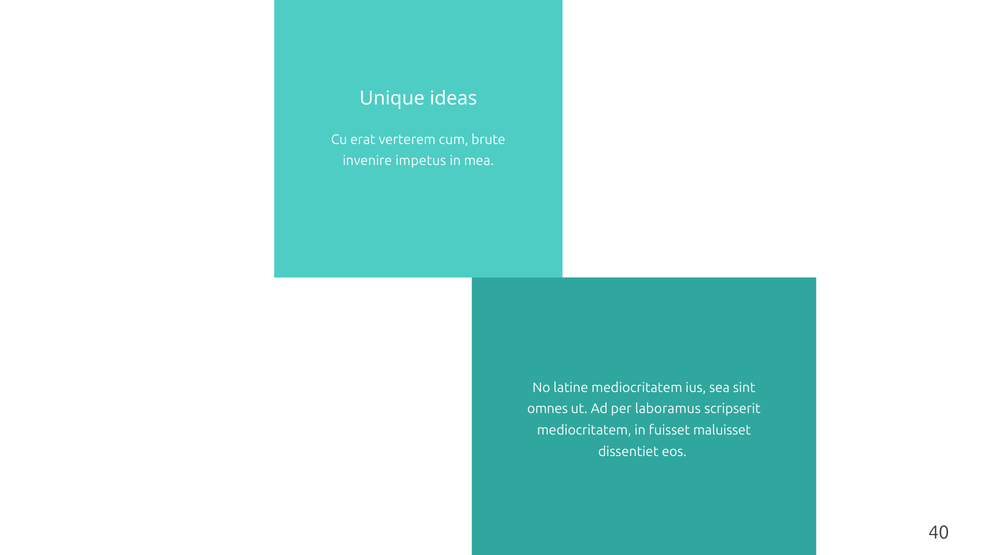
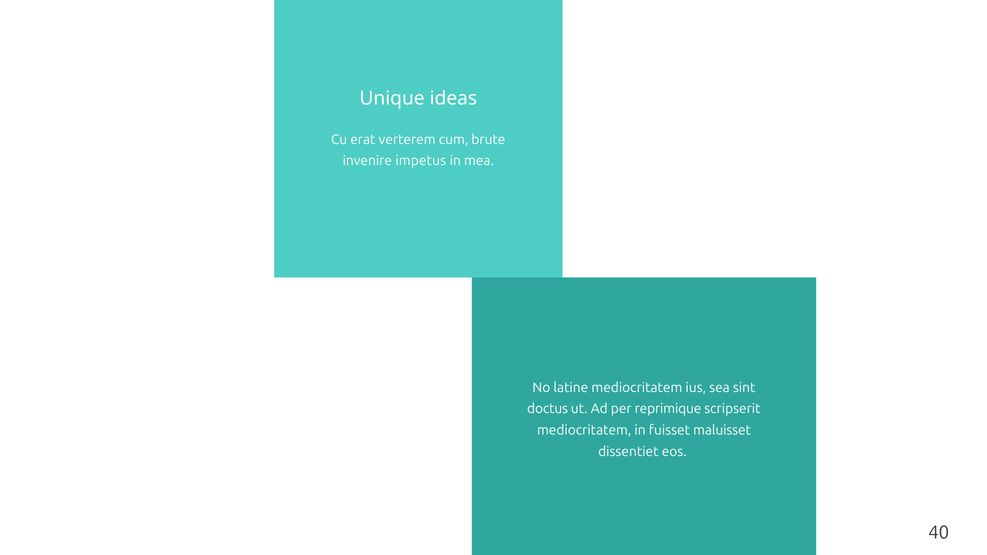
omnes: omnes -> doctus (548, 409)
laboramus: laboramus -> reprimique (668, 409)
